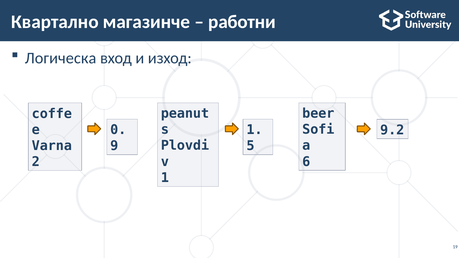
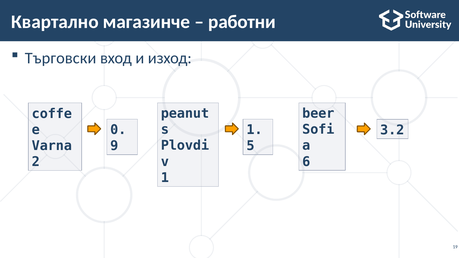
Логическа: Логическа -> Търговски (61, 58)
9.2: 9.2 -> 3.2 (392, 130)
